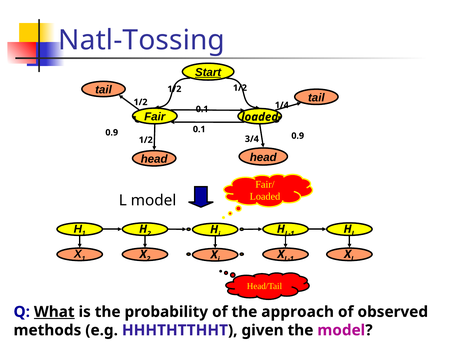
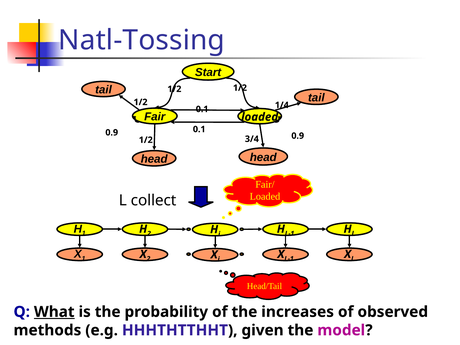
Start underline: present -> none (208, 72)
L model: model -> collect (154, 201)
approach: approach -> increases (298, 312)
